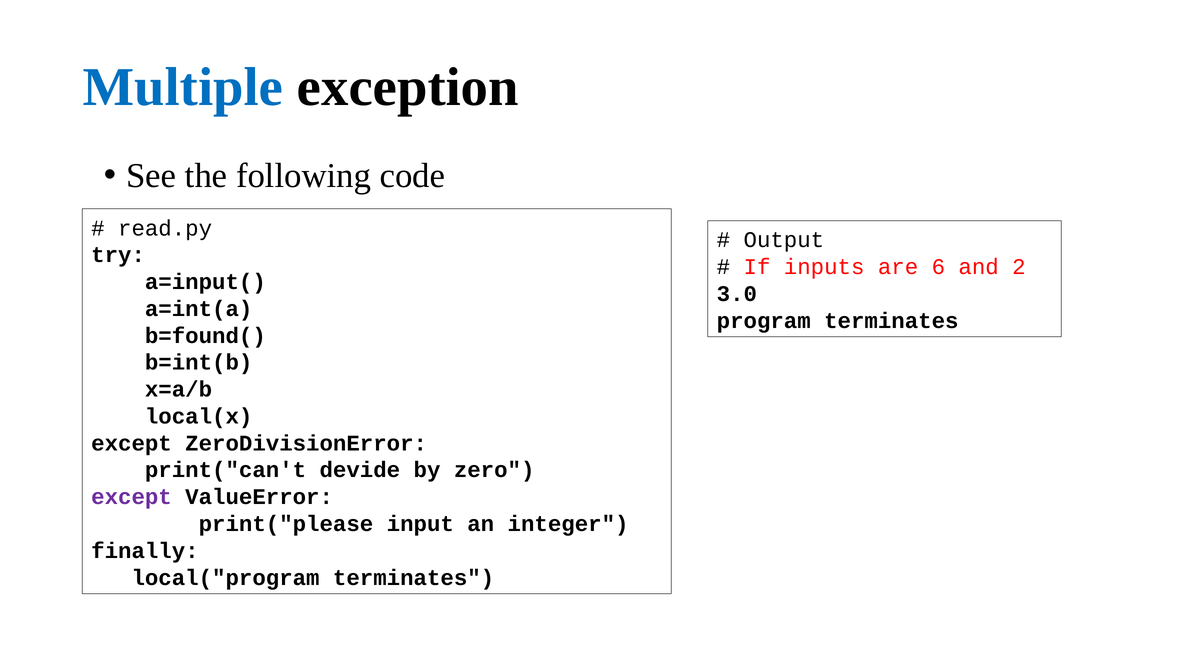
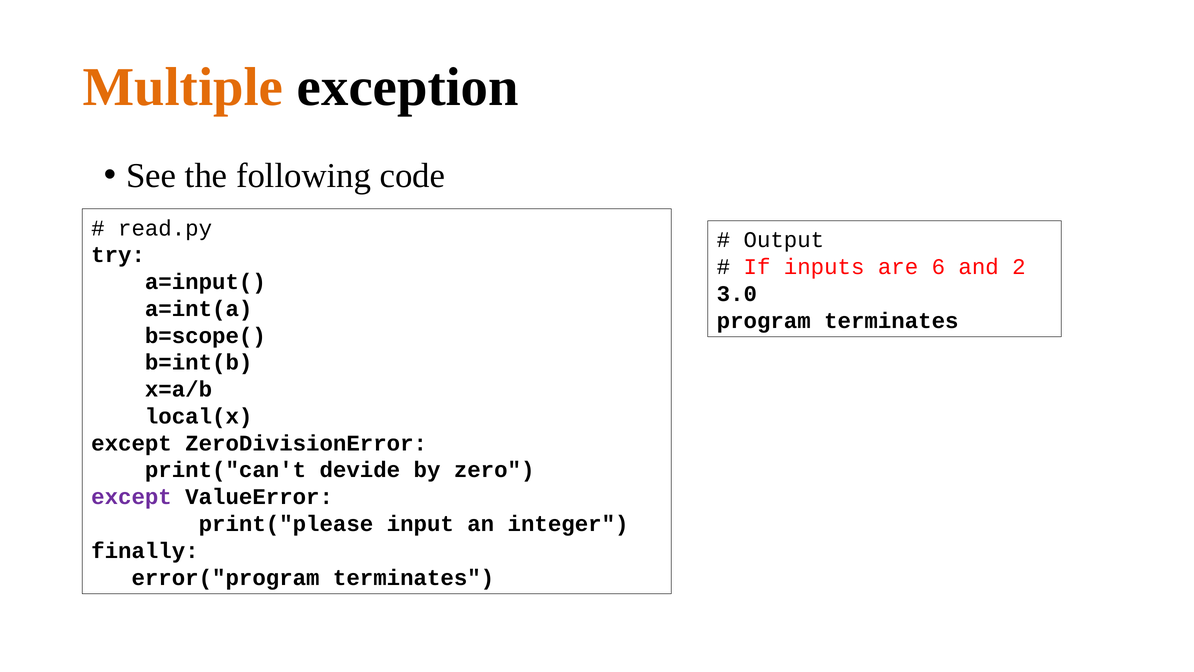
Multiple colour: blue -> orange (183, 87)
b=found(: b=found( -> b=scope( (205, 336)
local("program: local("program -> error("program (226, 577)
